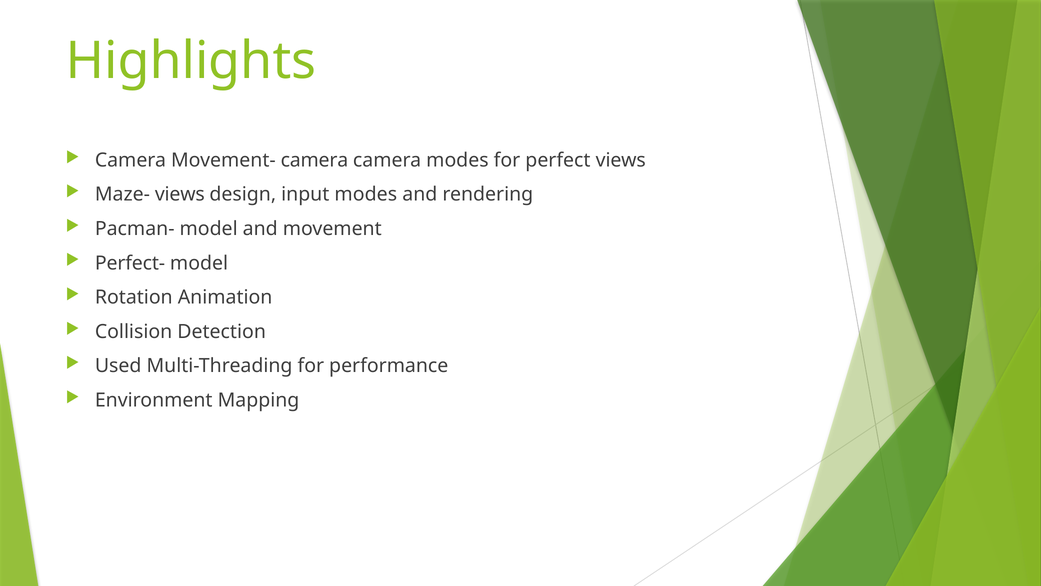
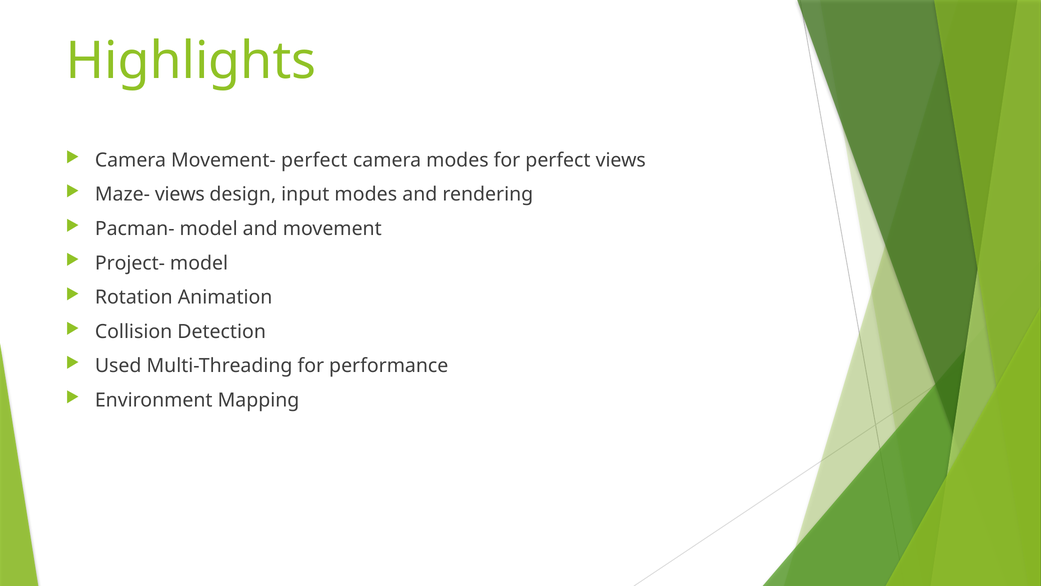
Movement- camera: camera -> perfect (314, 160)
Perfect-: Perfect- -> Project- (130, 263)
